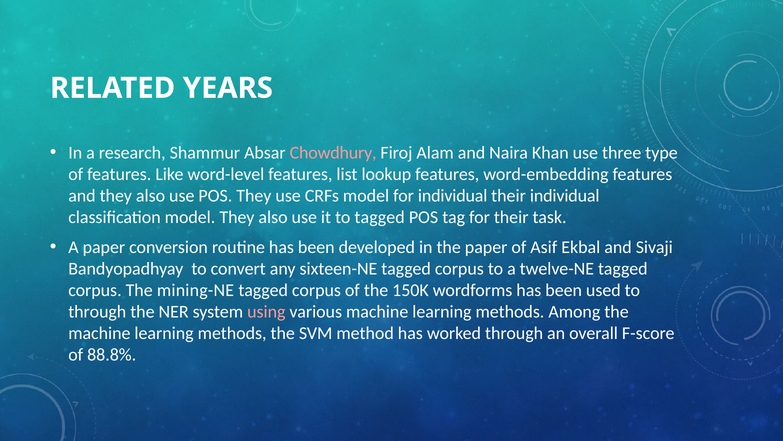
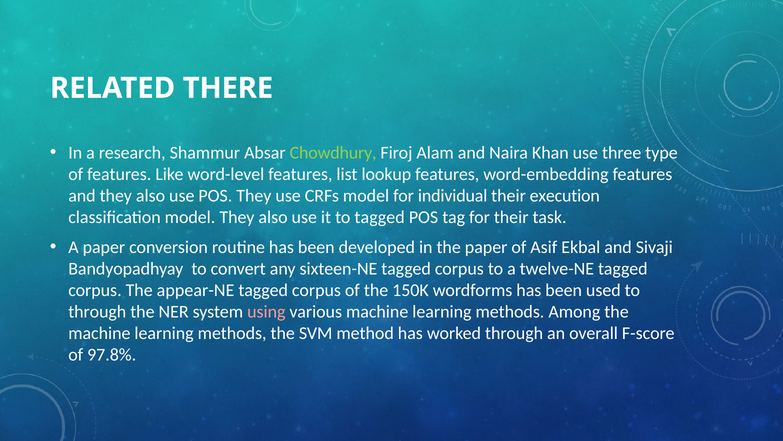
YEARS: YEARS -> THERE (228, 88)
Chowdhury colour: pink -> light green (333, 152)
their individual: individual -> execution (565, 196)
mining-NE: mining-NE -> appear-NE (196, 290)
88.8%: 88.8% -> 97.8% (112, 354)
